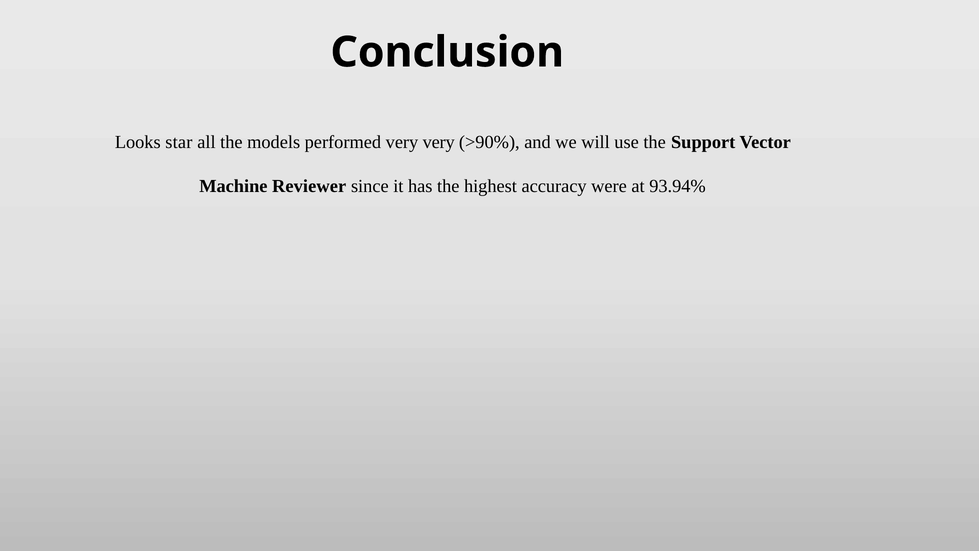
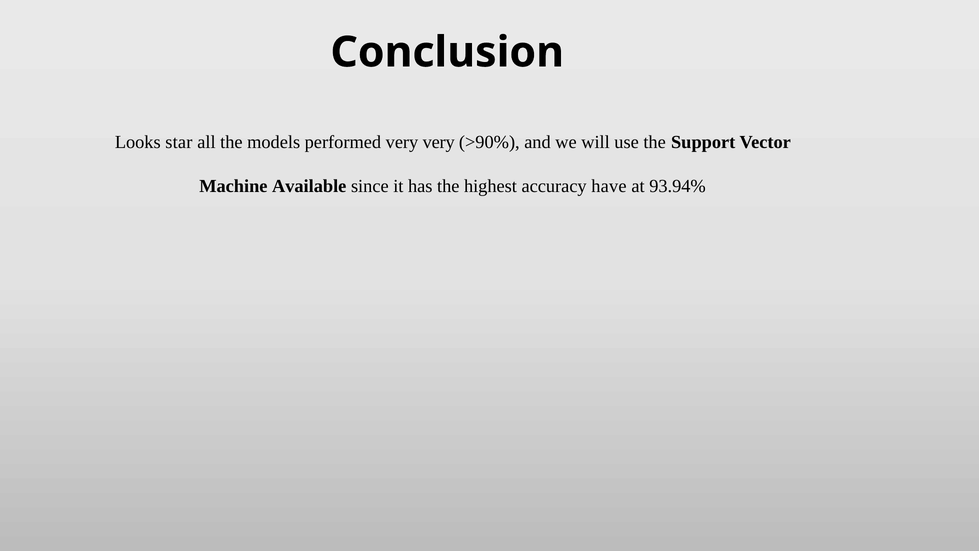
Reviewer: Reviewer -> Available (309, 186)
were: were -> have (609, 186)
